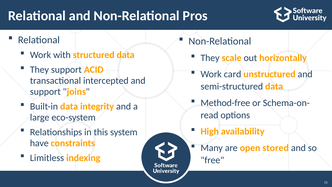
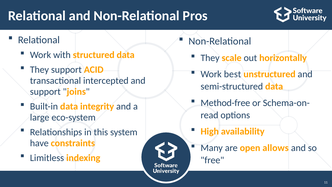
card: card -> best (233, 74)
stored: stored -> allows (276, 148)
